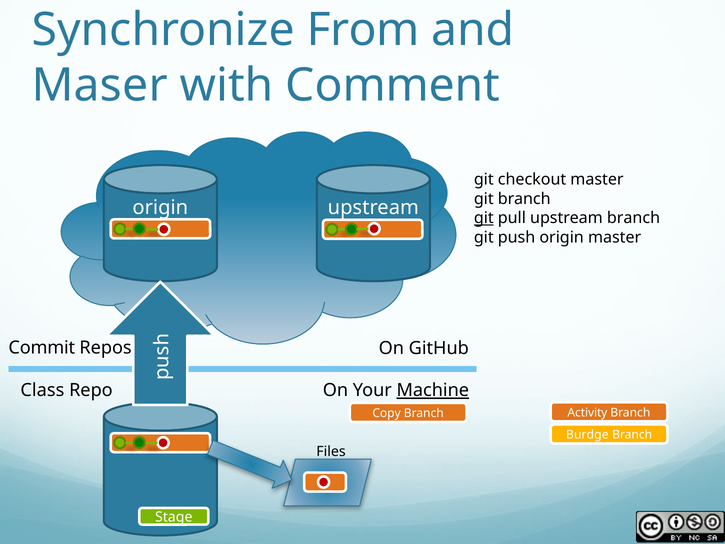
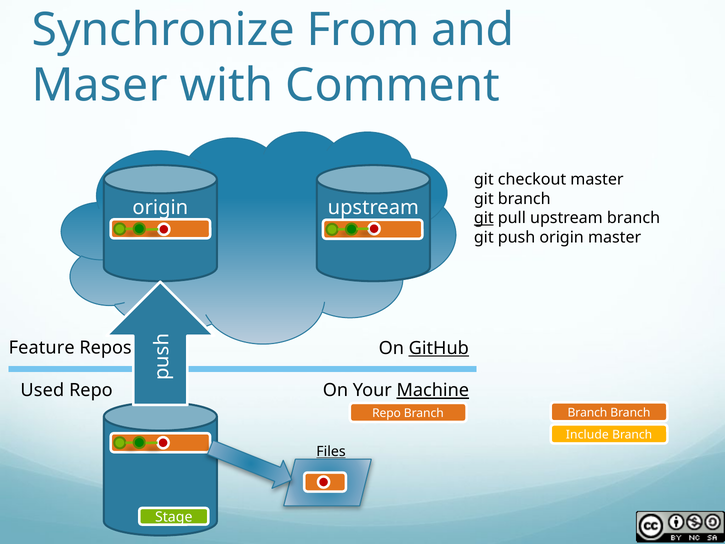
Commit: Commit -> Feature (42, 347)
GitHub underline: none -> present (439, 348)
Class: Class -> Used (42, 390)
Activity: Activity -> Branch (587, 412)
Copy: Copy -> Repo (387, 413)
Burdge: Burdge -> Include (587, 435)
Files underline: none -> present (331, 451)
